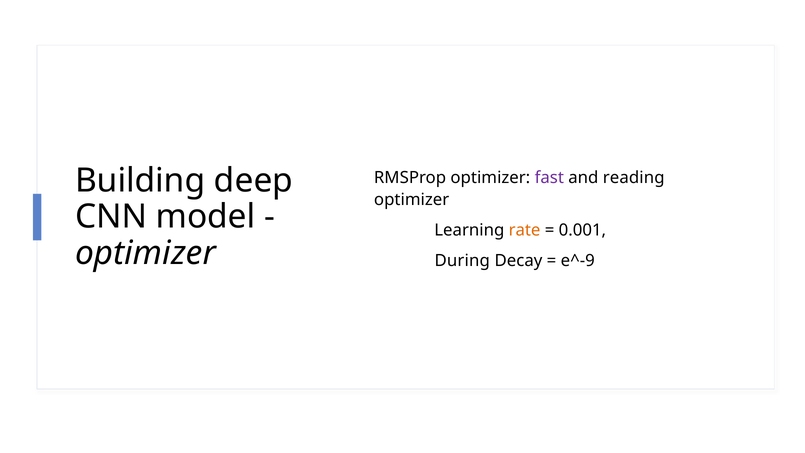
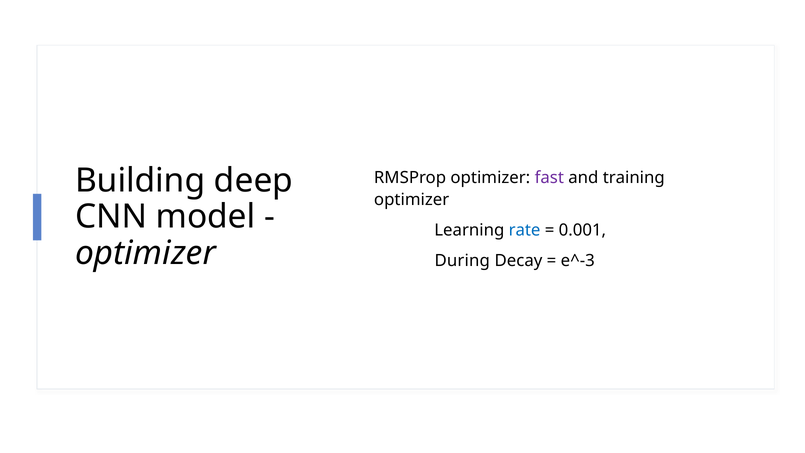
reading: reading -> training (634, 178)
rate colour: orange -> blue (525, 230)
e^-9: e^-9 -> e^-3 (578, 261)
